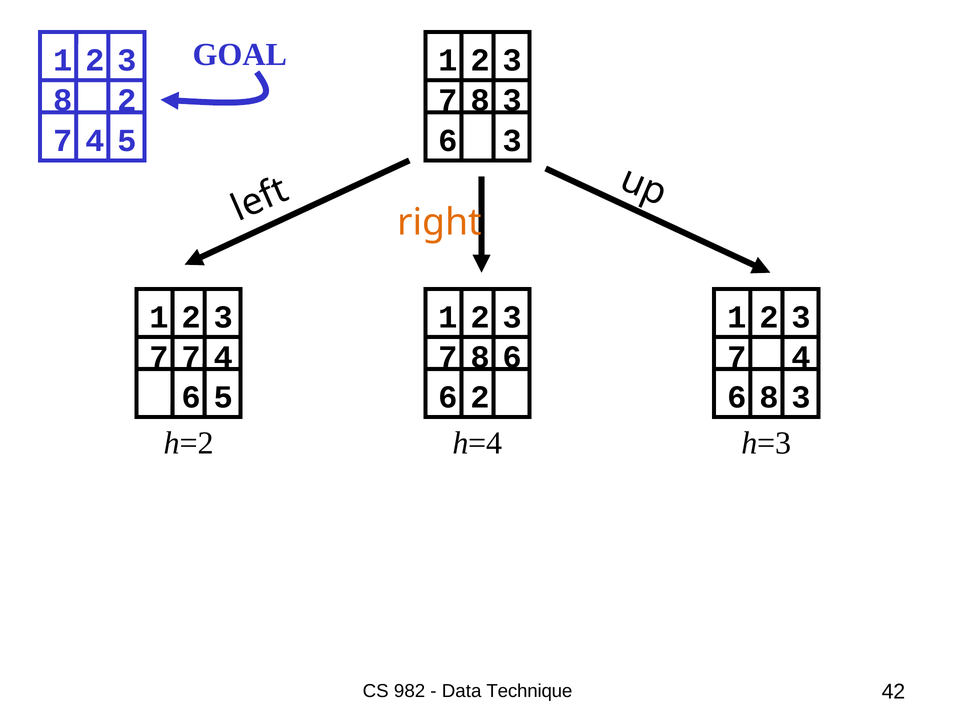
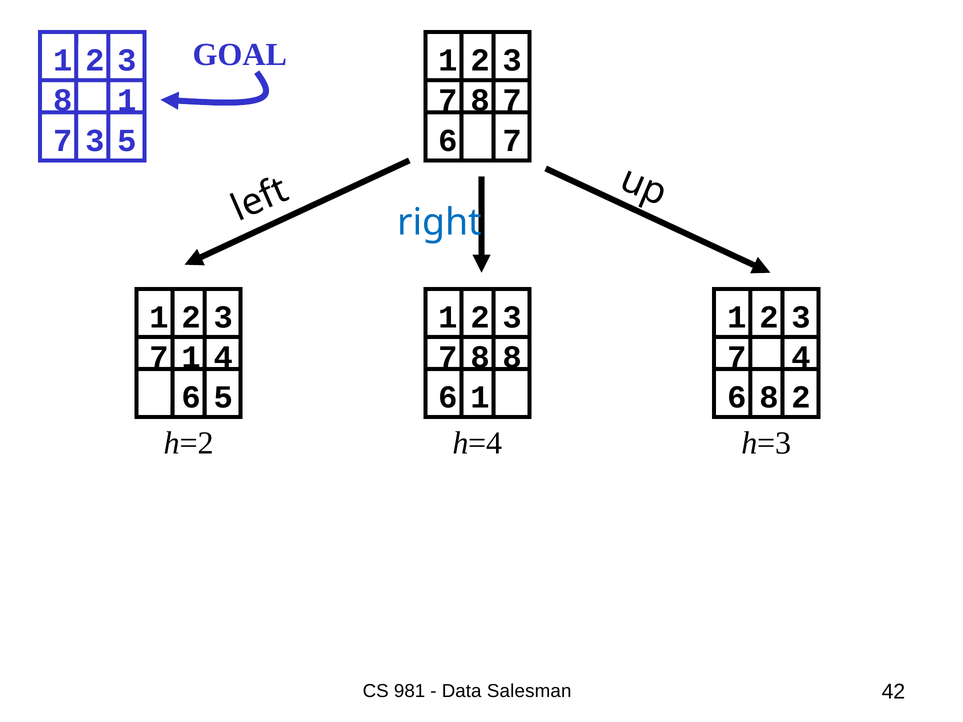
2: 2 -> 1 (127, 100)
8 3: 3 -> 7 (512, 100)
4: 4 -> 3 (95, 140)
3: 3 -> 7 (512, 140)
right colour: orange -> blue (439, 222)
7 7: 7 -> 1 (191, 357)
8 6: 6 -> 8 (512, 357)
2: 2 -> 1 (480, 397)
3: 3 -> 2 (801, 397)
982: 982 -> 981 (410, 691)
Technique: Technique -> Salesman (529, 691)
